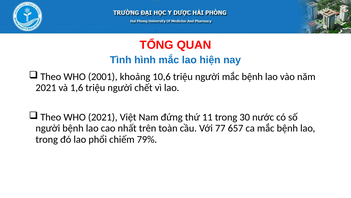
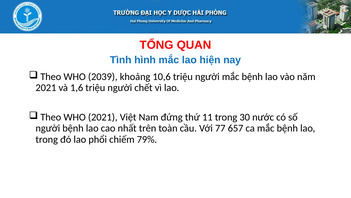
2001: 2001 -> 2039 (103, 77)
